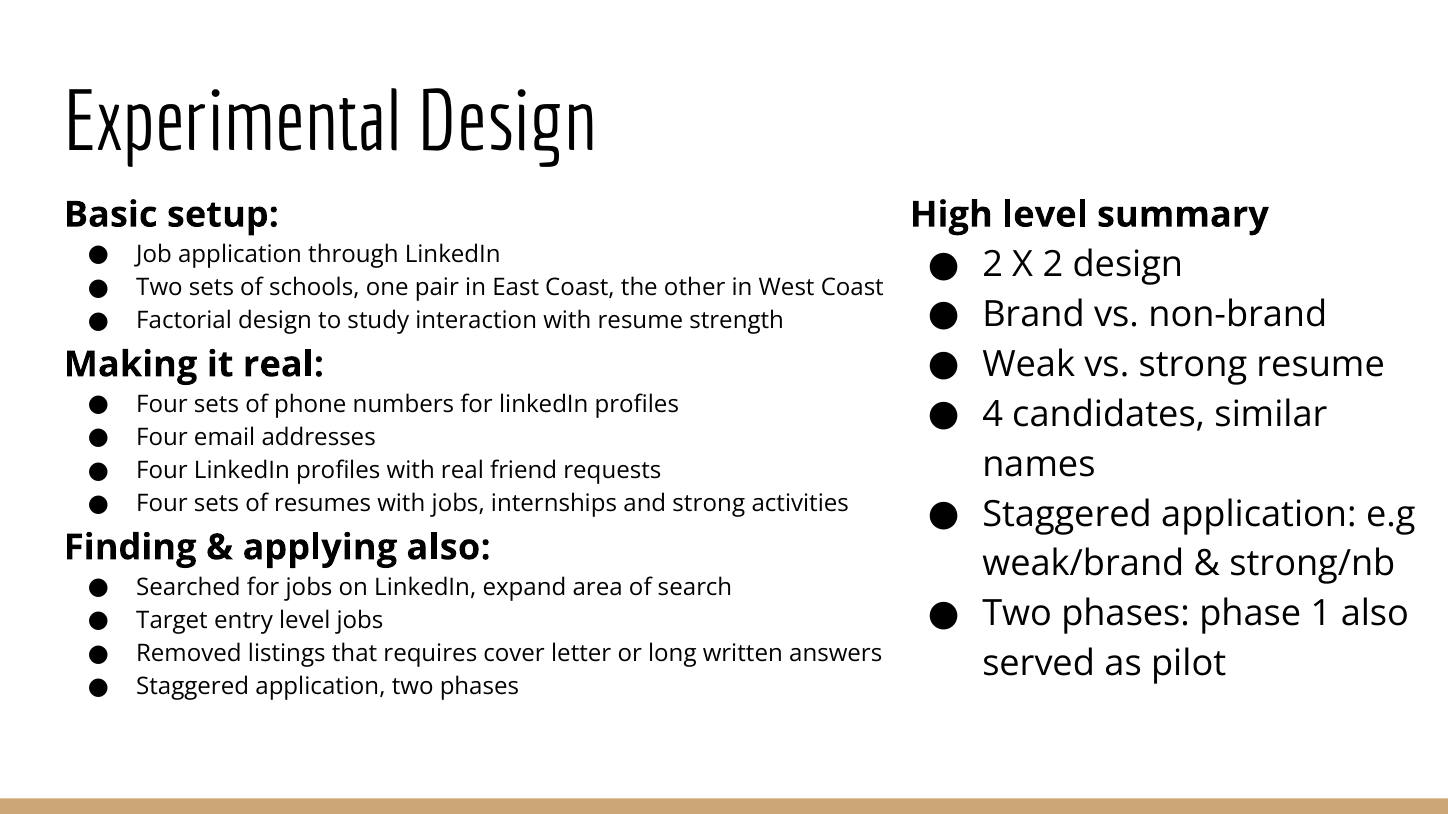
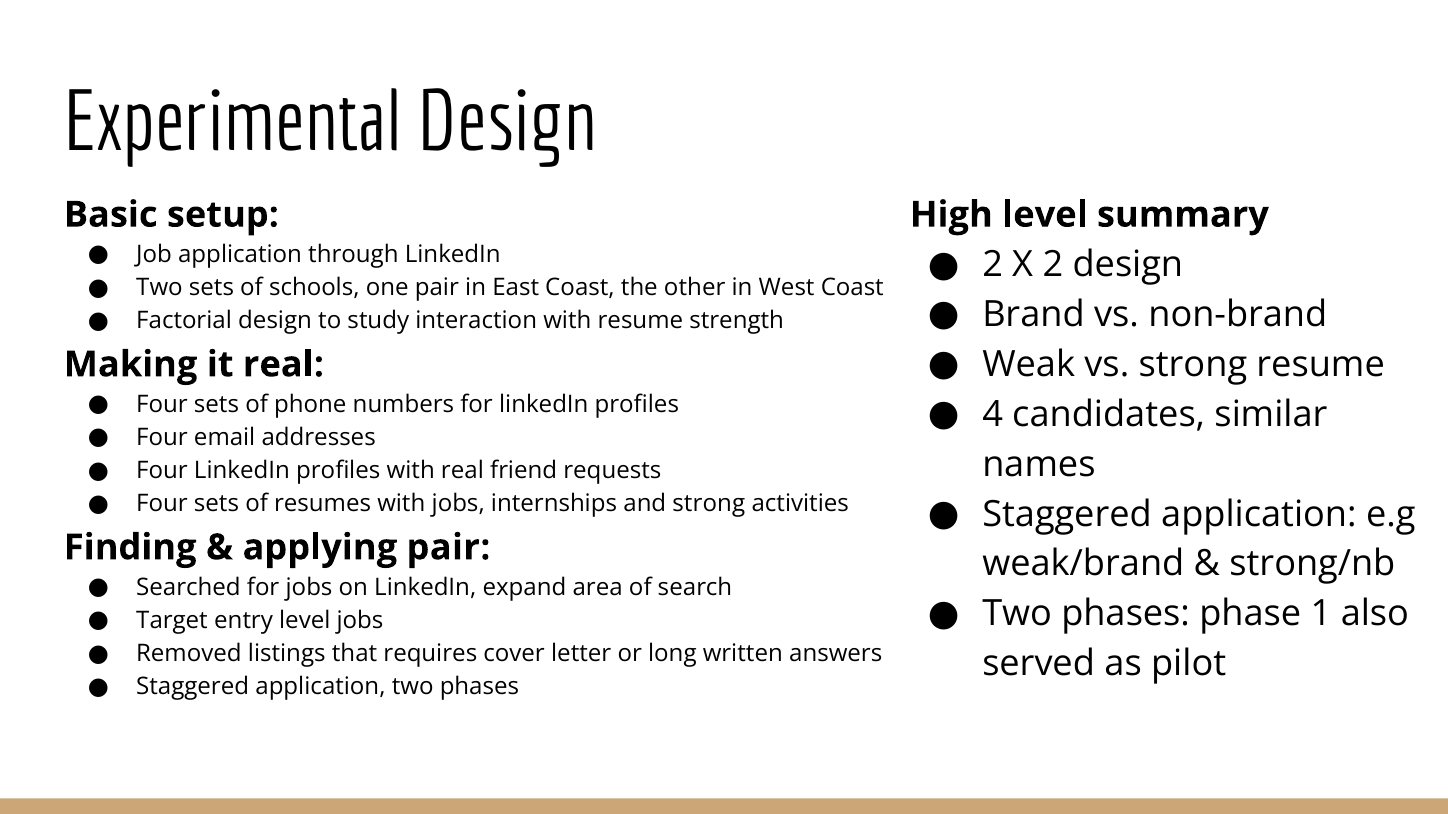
applying also: also -> pair (449, 548)
